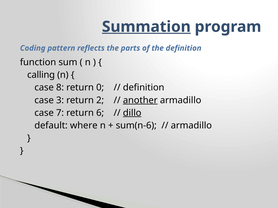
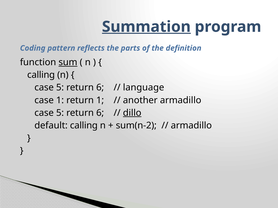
sum underline: none -> present (68, 62)
8: 8 -> 5 (60, 88)
0: 0 -> 6 (100, 88)
definition: definition -> language (144, 88)
case 3: 3 -> 1 (60, 100)
return 2: 2 -> 1 (100, 100)
another underline: present -> none (140, 100)
7: 7 -> 5 (60, 113)
default where: where -> calling (84, 126)
sum(n-6: sum(n-6 -> sum(n-2 (136, 126)
